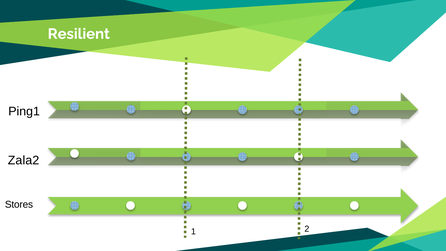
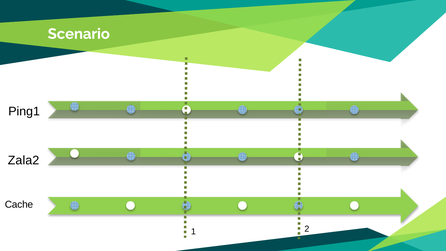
Resilient: Resilient -> Scenario (79, 34)
Stores: Stores -> Cache (19, 204)
